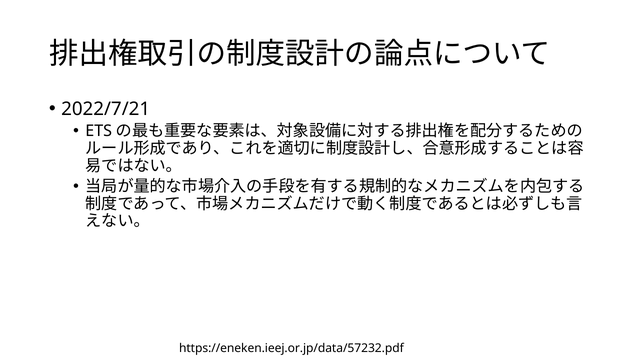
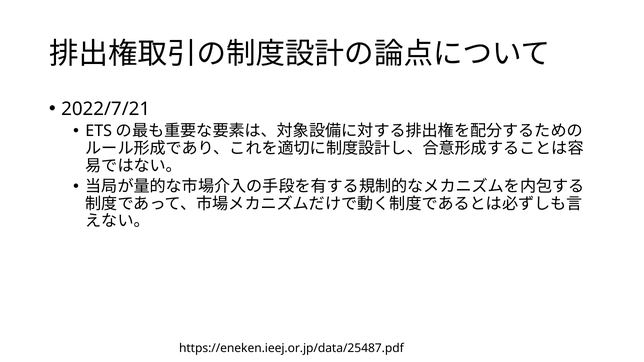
https://eneken.ieej.or.jp/data/57232.pdf: https://eneken.ieej.or.jp/data/57232.pdf -> https://eneken.ieej.or.jp/data/25487.pdf (291, 349)
